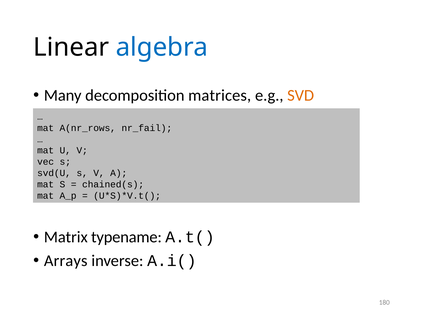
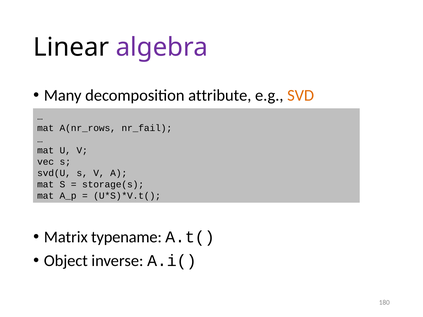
algebra colour: blue -> purple (162, 47)
matrices: matrices -> attribute (220, 95)
chained(s: chained(s -> storage(s (113, 185)
Arrays: Arrays -> Object (66, 261)
